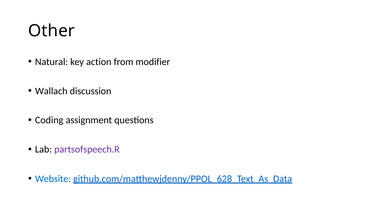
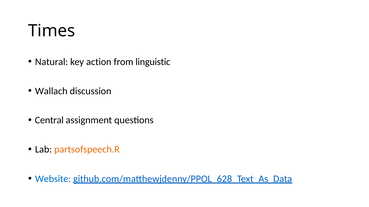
Other: Other -> Times (52, 31)
modifier: modifier -> linguistic (153, 62)
Coding: Coding -> Central (49, 120)
partsofspeech.R colour: purple -> orange (87, 150)
